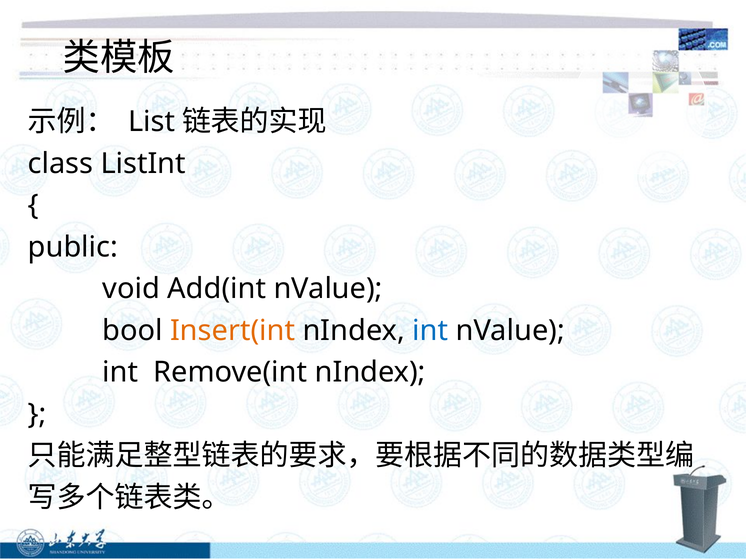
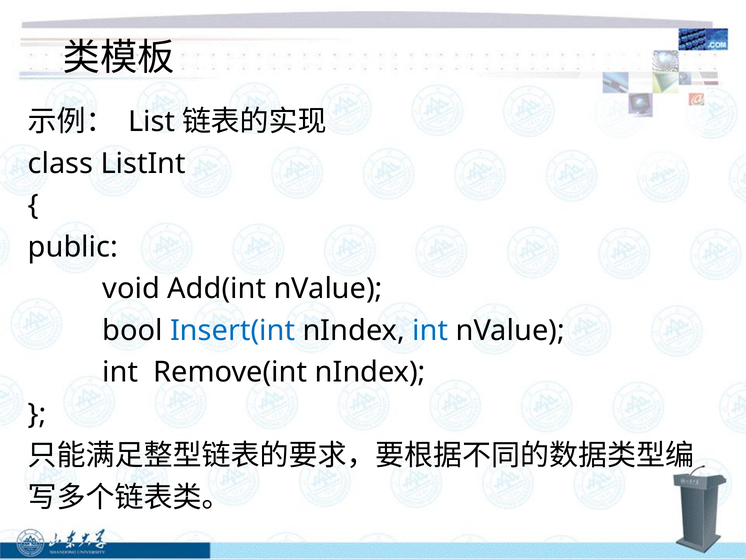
Insert(int colour: orange -> blue (233, 331)
